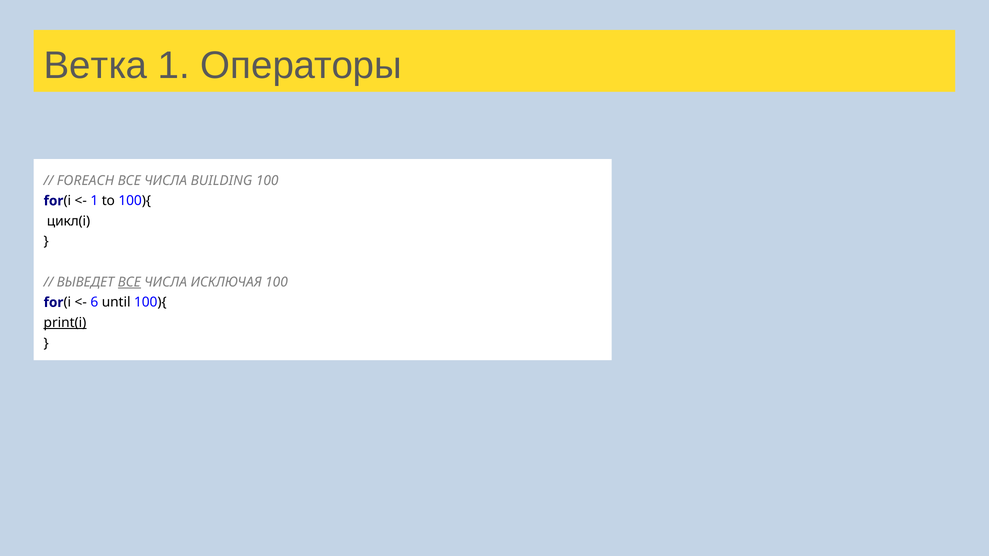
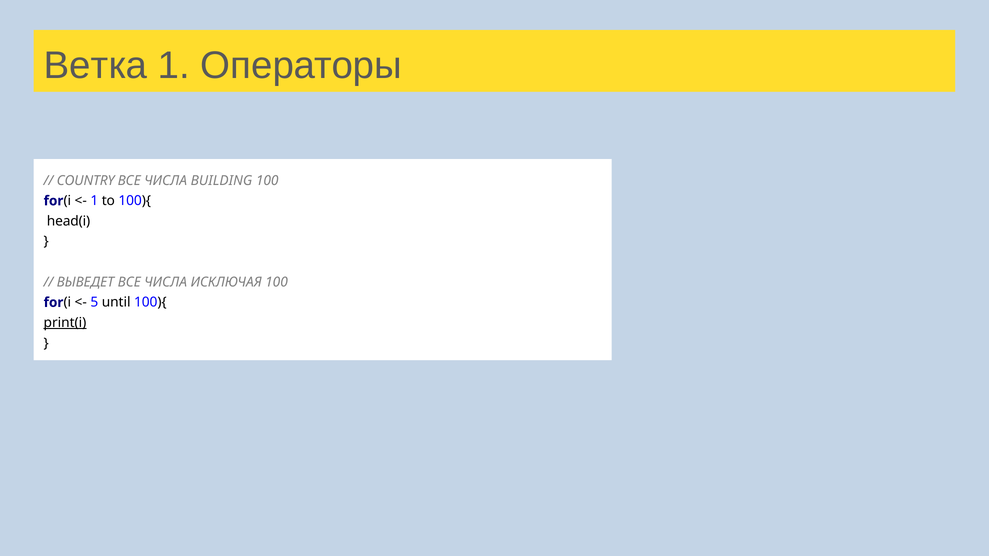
FOREACH: FOREACH -> COUNTRY (86, 181)
цикл(i: цикл(i -> head(i (68, 221)
ВСЕ underline: present -> none (129, 282)
6: 6 -> 5 (94, 303)
